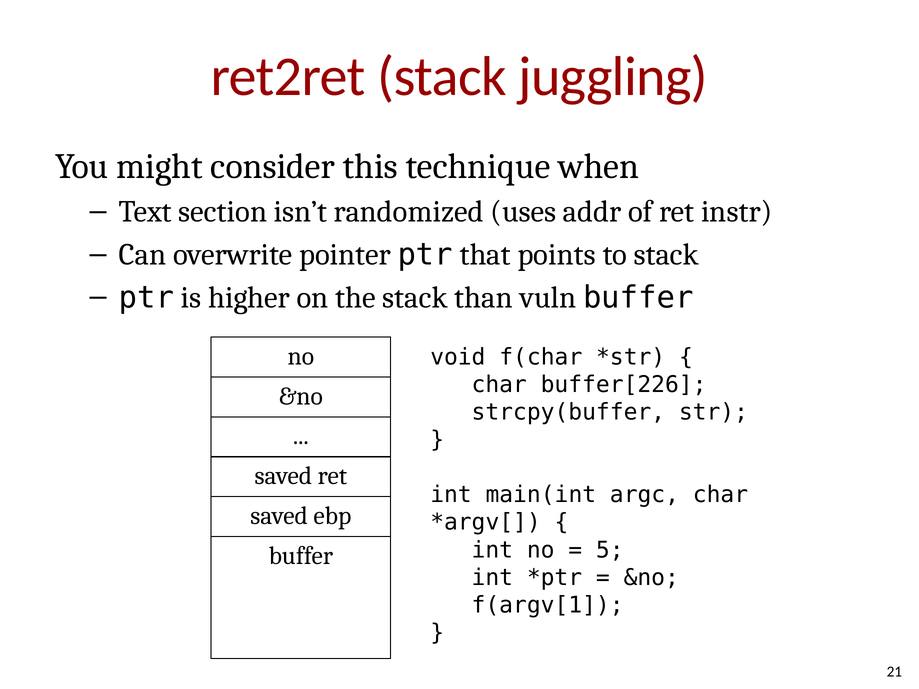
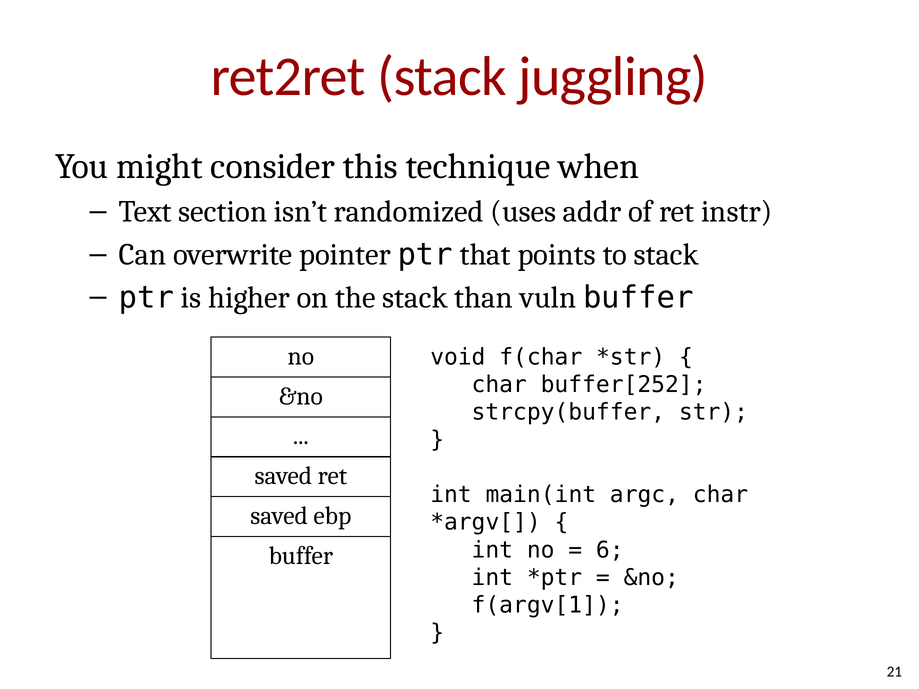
buffer[226: buffer[226 -> buffer[252 (624, 385)
5: 5 -> 6 (610, 550)
